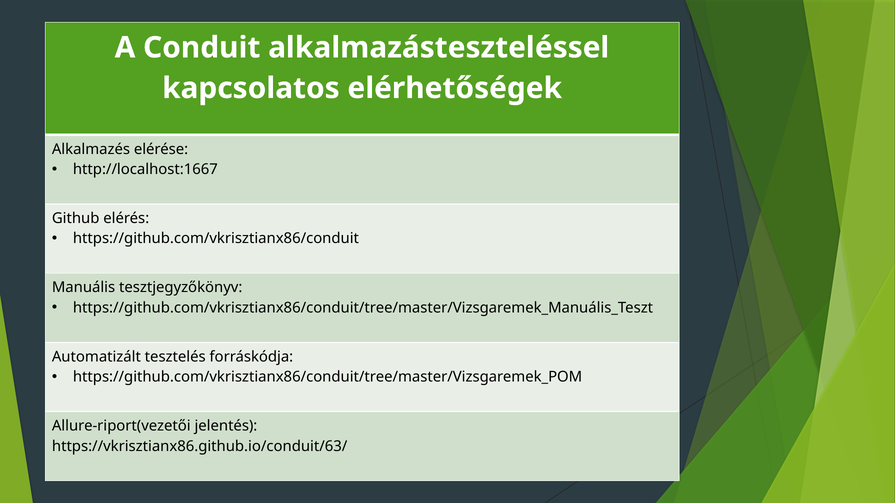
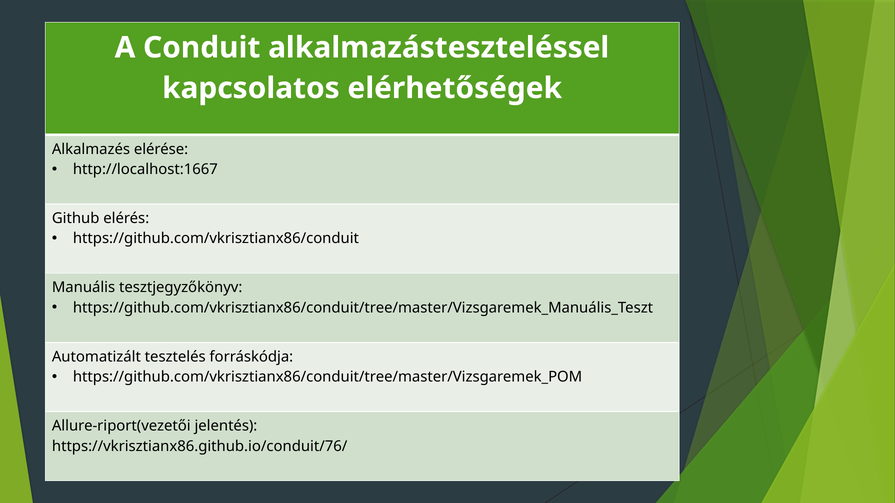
https://vkrisztianx86.github.io/conduit/63/: https://vkrisztianx86.github.io/conduit/63/ -> https://vkrisztianx86.github.io/conduit/76/ (200, 446)
